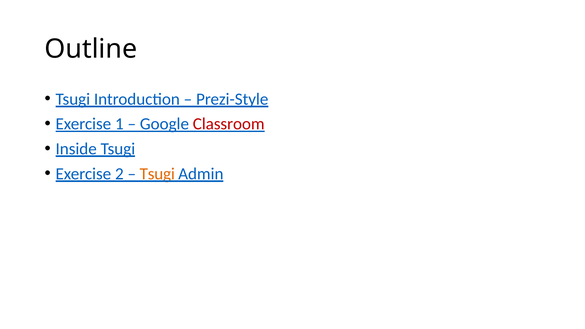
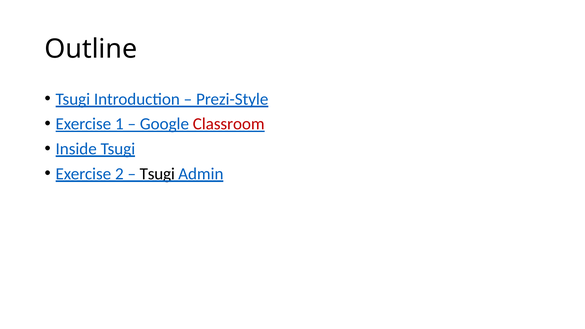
Tsugi colour: orange -> black (157, 174)
